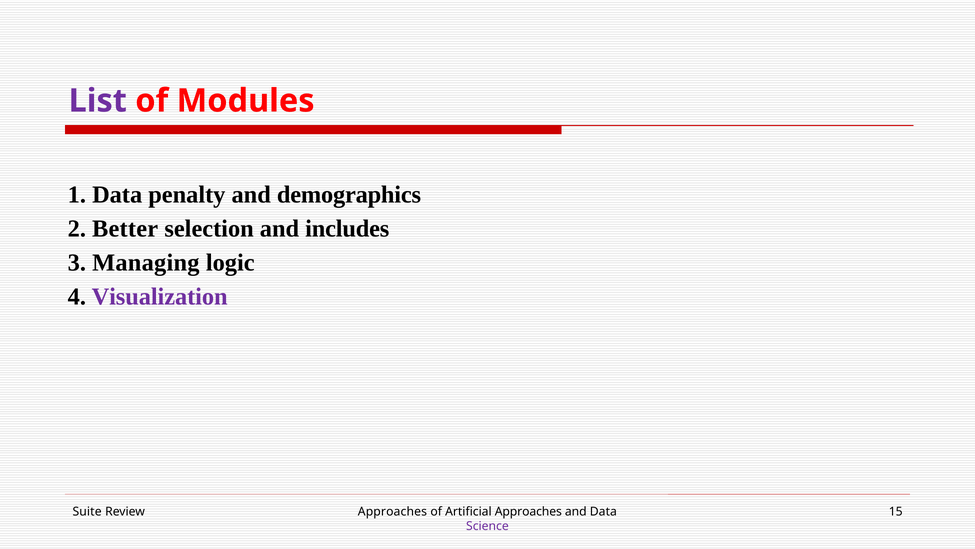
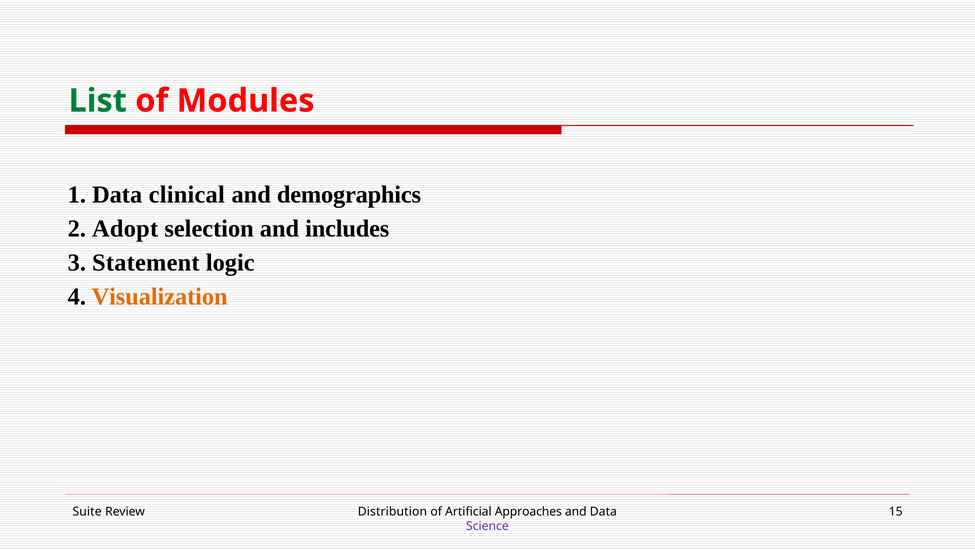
List colour: purple -> green (98, 101)
penalty: penalty -> clinical (187, 194)
Better: Better -> Adopt (125, 228)
Managing: Managing -> Statement (146, 262)
Visualization colour: purple -> orange (160, 297)
Review Approaches: Approaches -> Distribution (392, 511)
